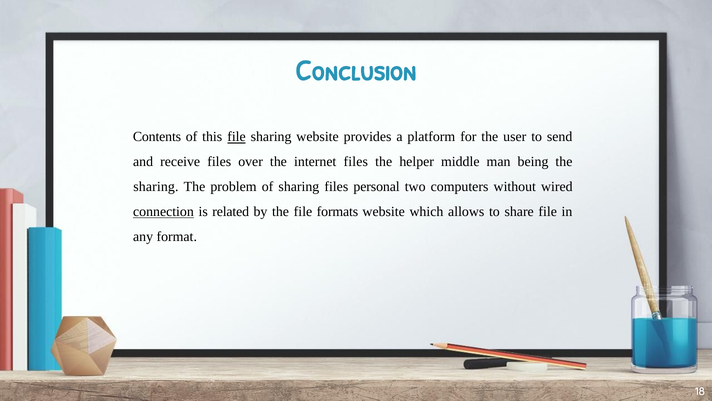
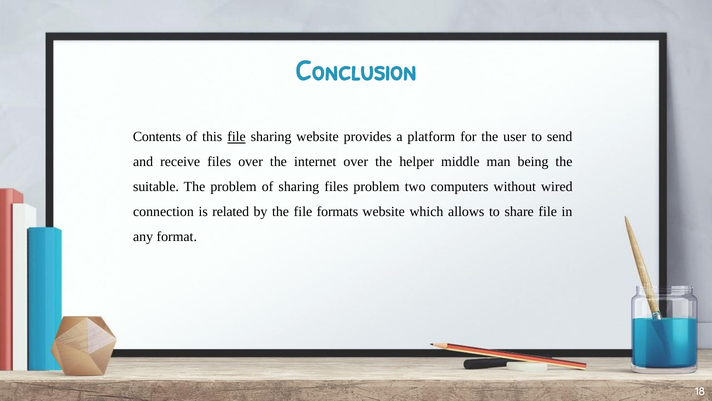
internet files: files -> over (356, 162)
sharing: sharing -> suitable (156, 187)
files personal: personal -> problem (377, 187)
connection underline: present -> none (163, 211)
